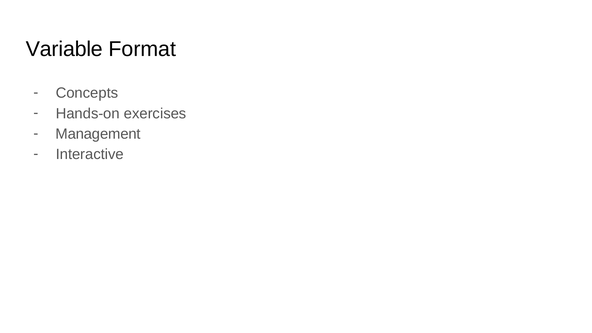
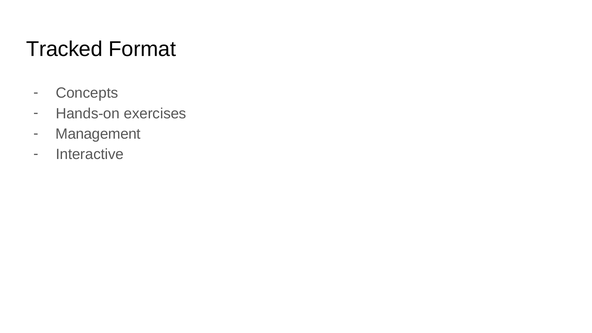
Variable: Variable -> Tracked (64, 49)
